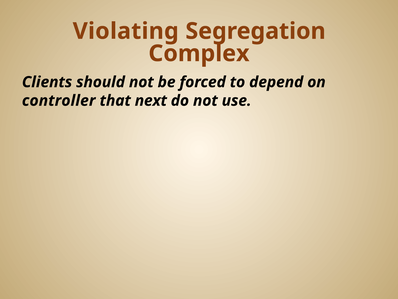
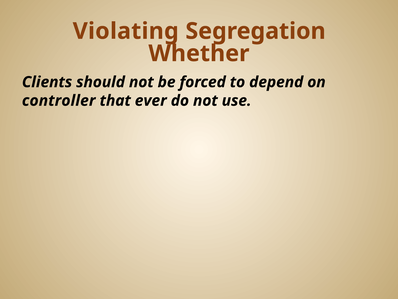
Complex: Complex -> Whether (199, 53)
next: next -> ever (151, 100)
